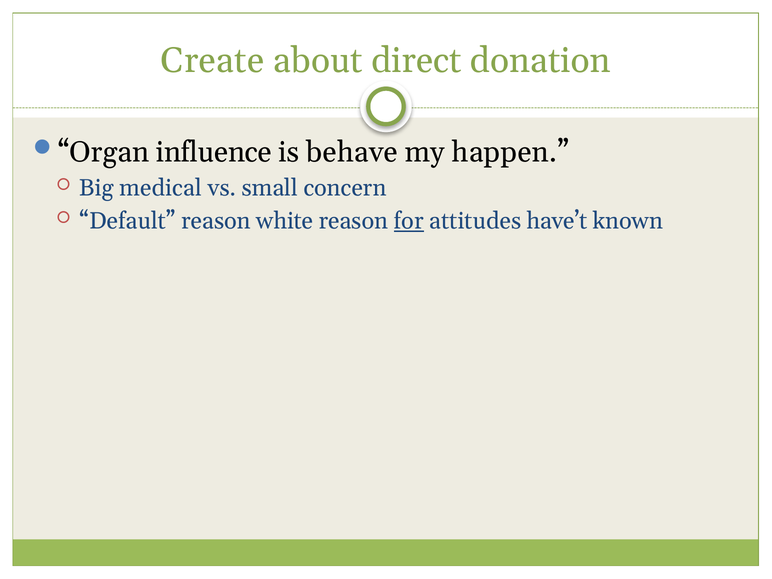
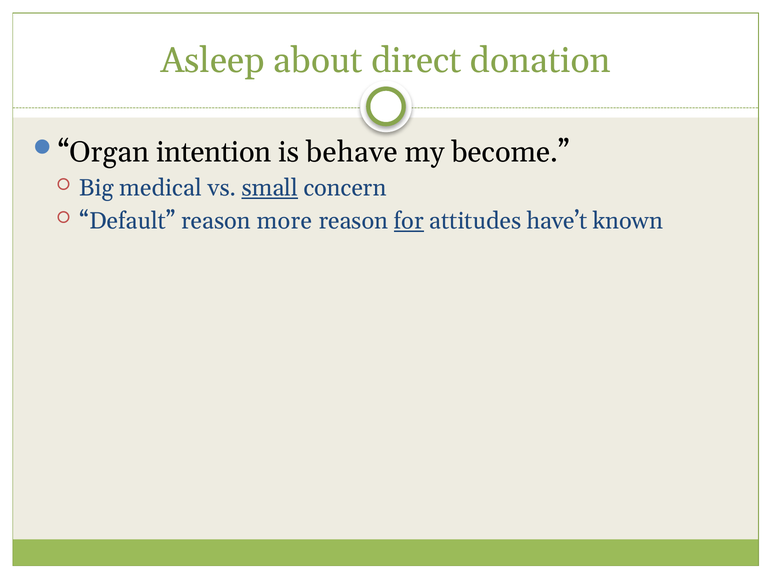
Create: Create -> Asleep (213, 61)
influence: influence -> intention (214, 152)
happen: happen -> become (511, 152)
small underline: none -> present (270, 188)
white: white -> more (285, 221)
